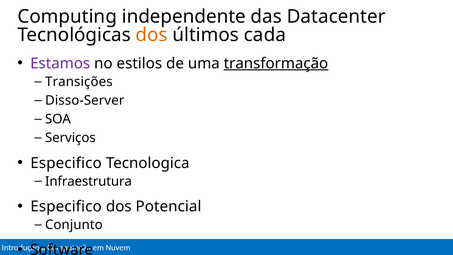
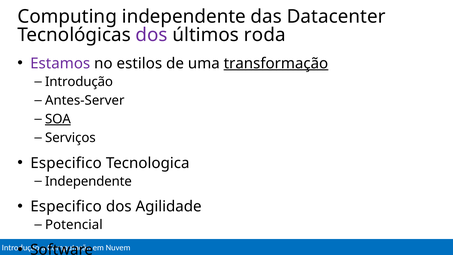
dos colour: orange -> purple (152, 35)
cada: cada -> roda (265, 35)
Transições: Transições -> Introdução (79, 82)
Disso-Server: Disso-Server -> Antes-Server (85, 100)
SOA underline: none -> present (58, 119)
Infraestrutura: Infraestrutura -> Independente (88, 181)
Potencial: Potencial -> Agilidade (169, 206)
Conjunto: Conjunto -> Potencial (74, 225)
